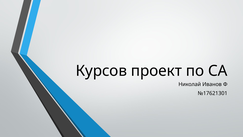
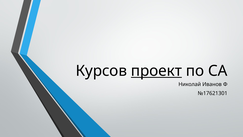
проект underline: none -> present (156, 71)
